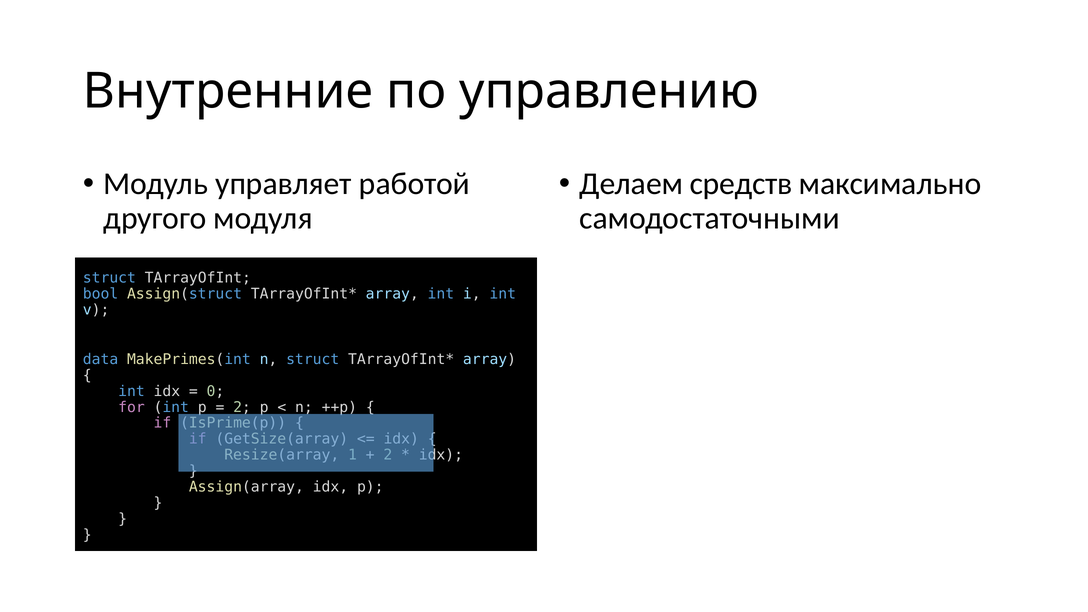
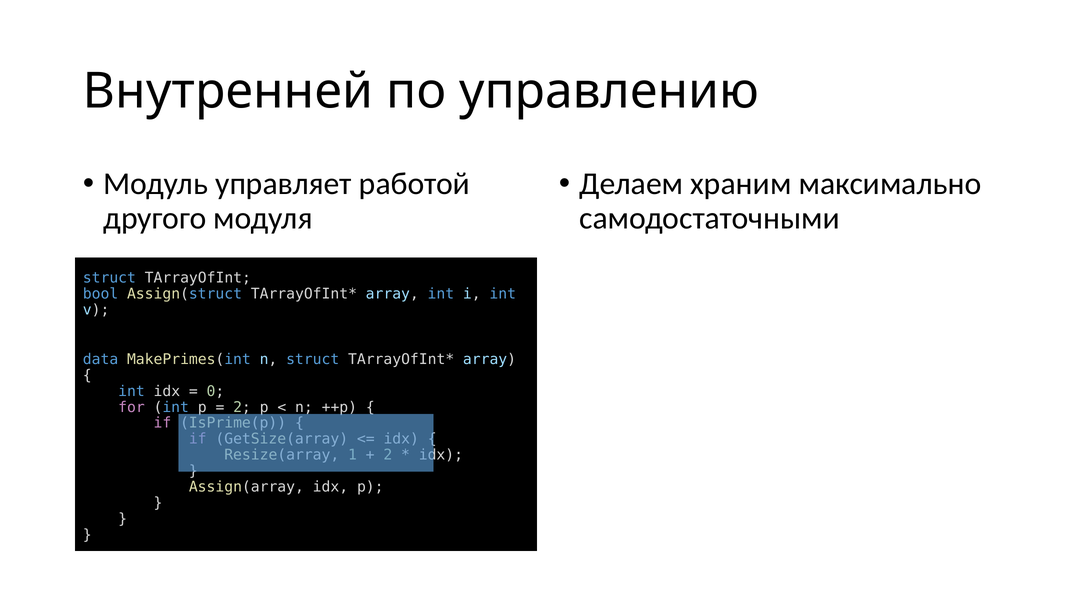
Внутренние: Внутренние -> Внутренней (228, 91)
средств: средств -> храним (741, 184)
